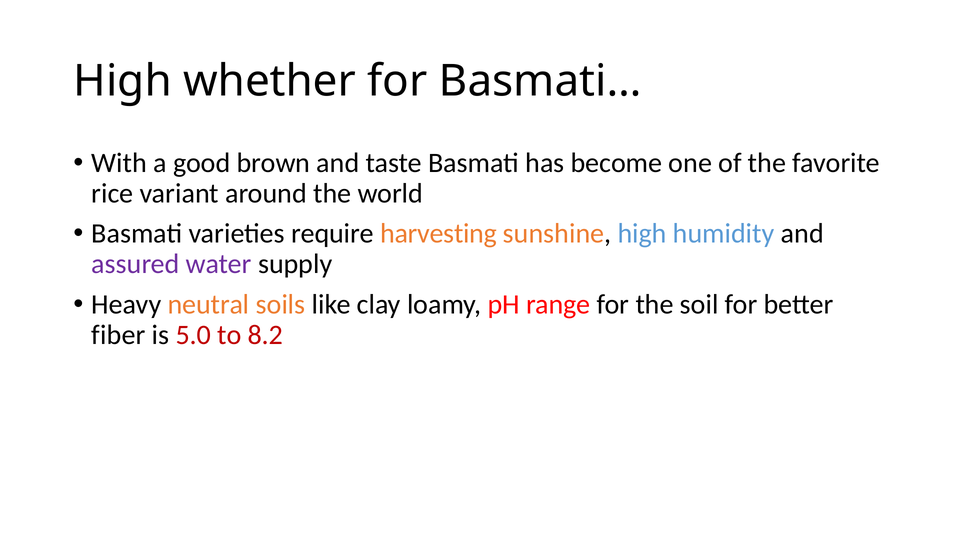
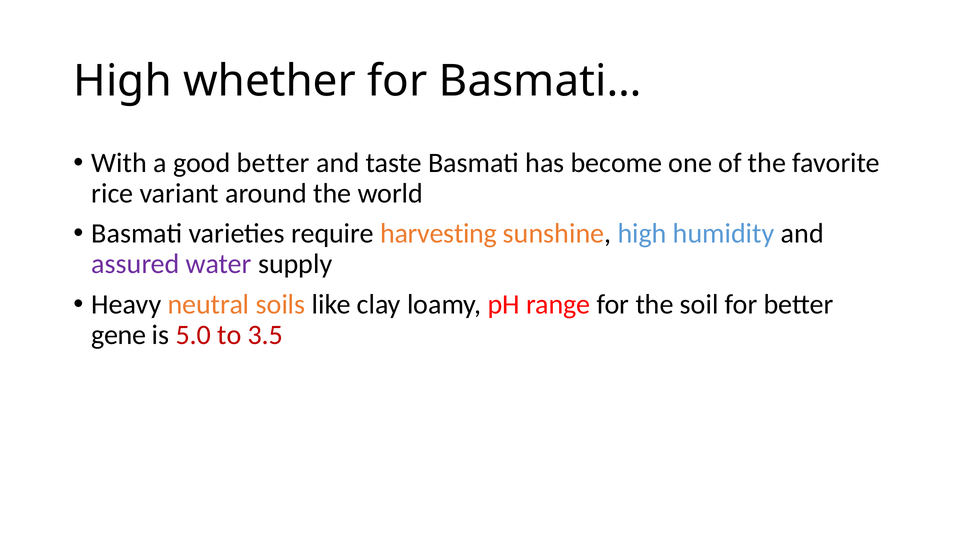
good brown: brown -> better (273, 163)
fiber: fiber -> gene (119, 335)
8.2: 8.2 -> 3.5 (265, 335)
